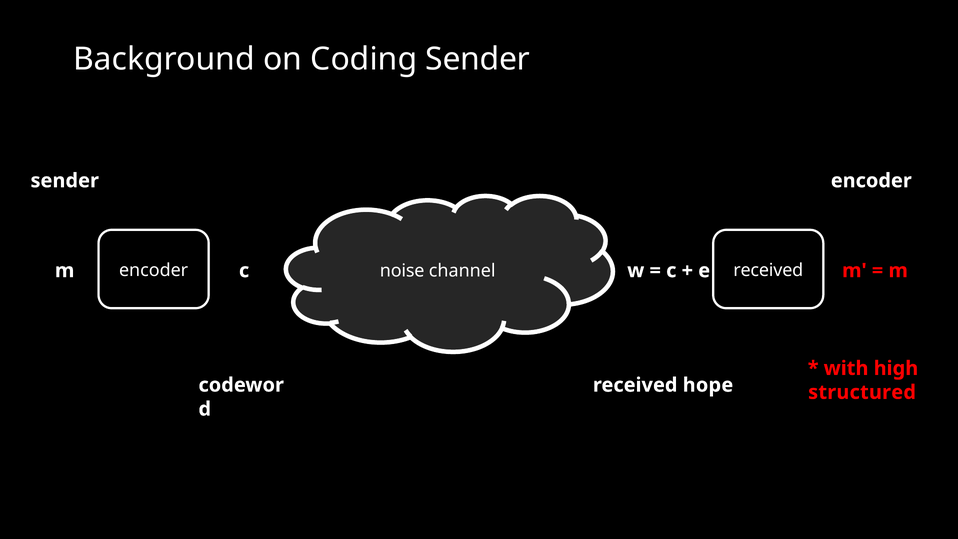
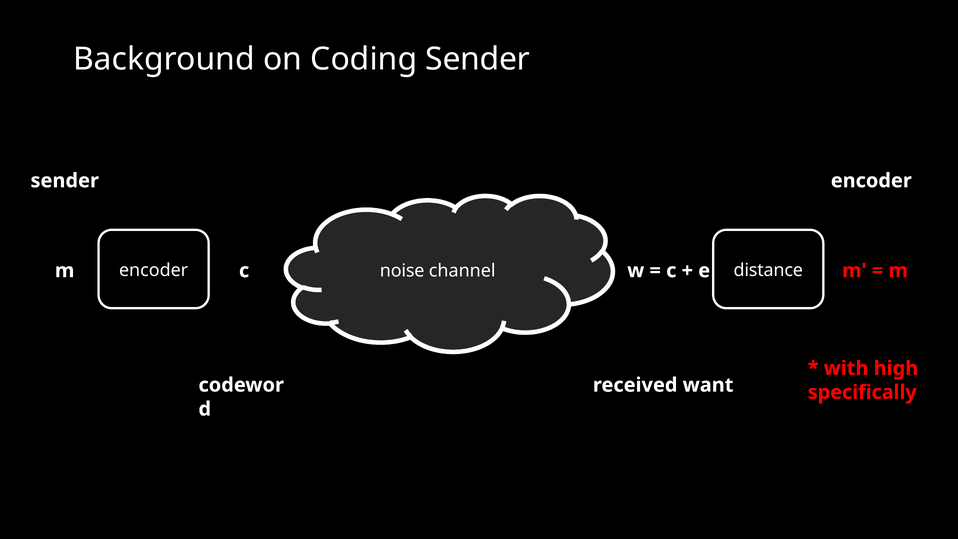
encoder received: received -> distance (768, 270)
hope: hope -> want (708, 385)
structured: structured -> specifically (862, 392)
